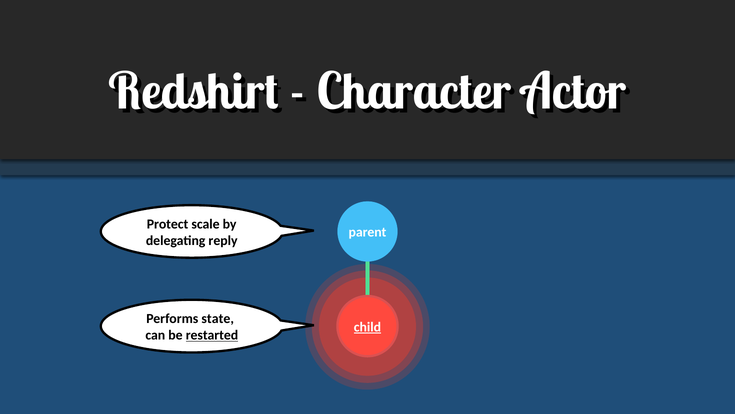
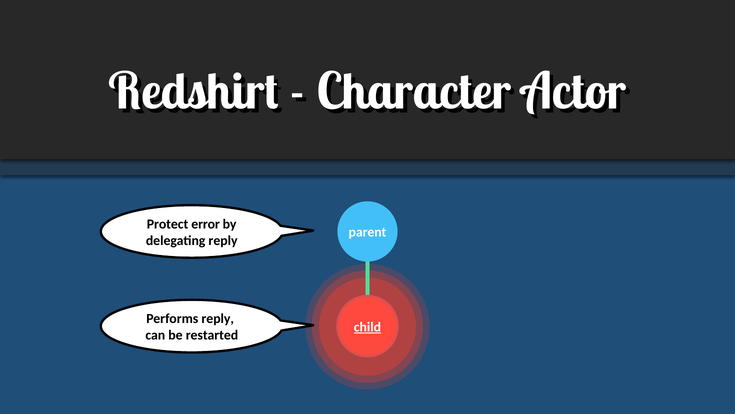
scale: scale -> error (206, 224)
Performs state: state -> reply (218, 318)
restarted underline: present -> none (212, 335)
